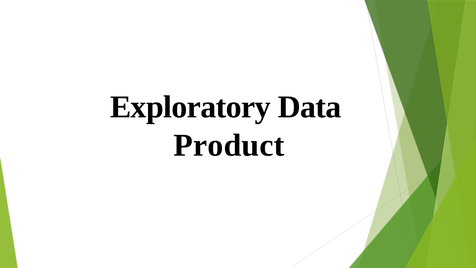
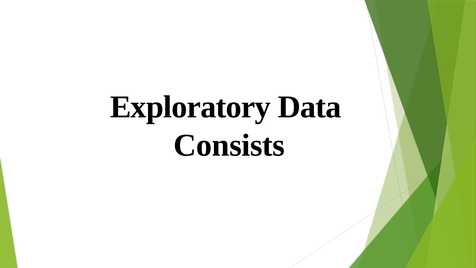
Product: Product -> Consists (229, 145)
